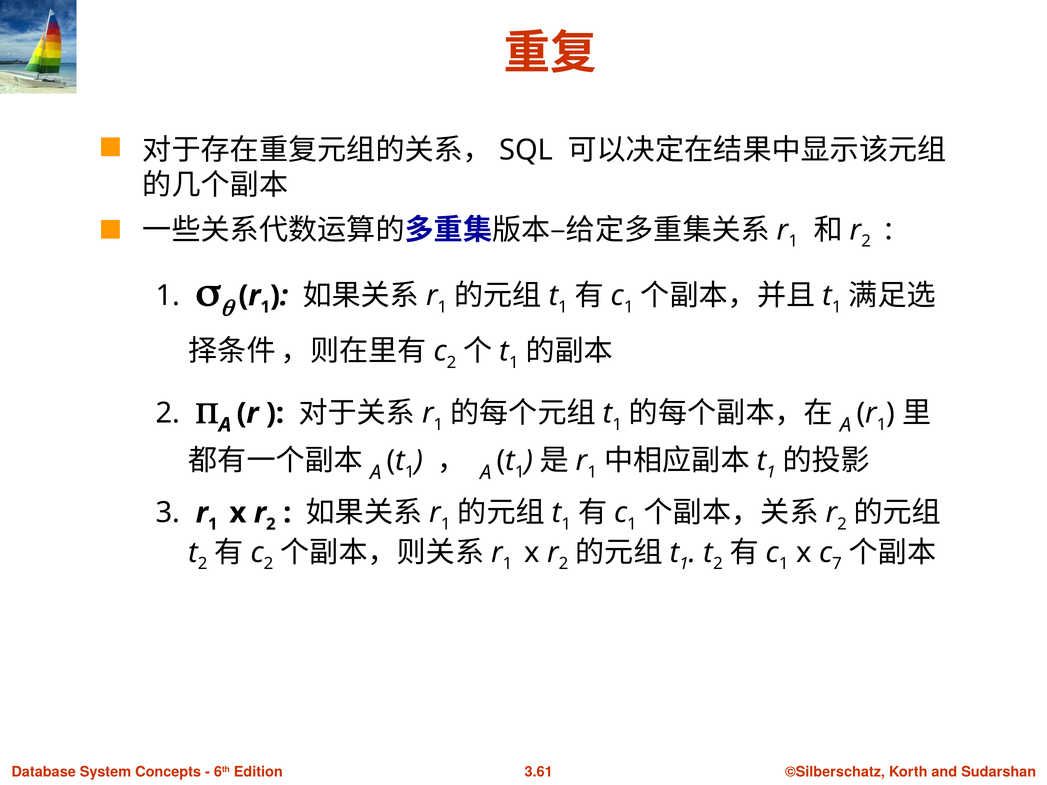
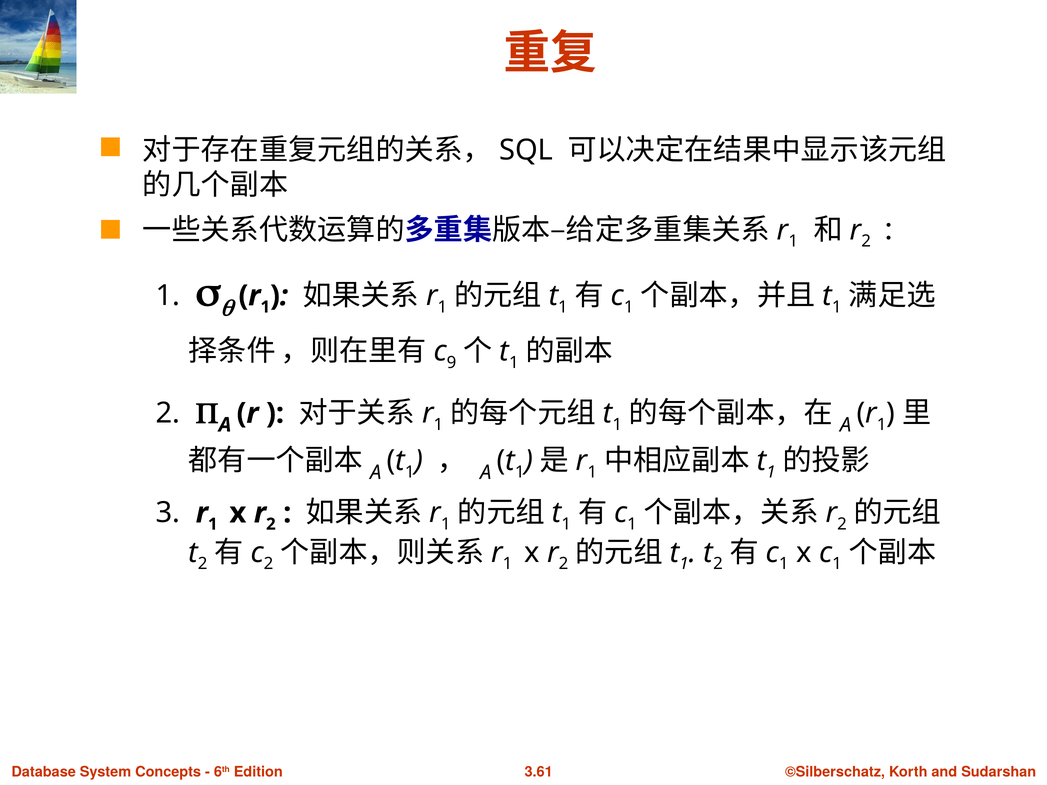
2: 2 -> 9 (452, 363)
7: 7 -> 1 (837, 564)
